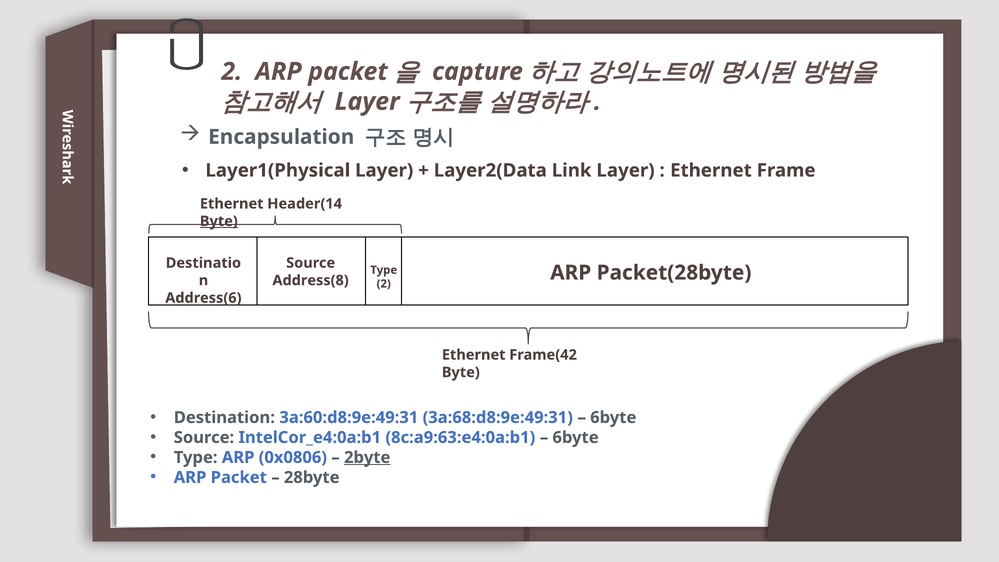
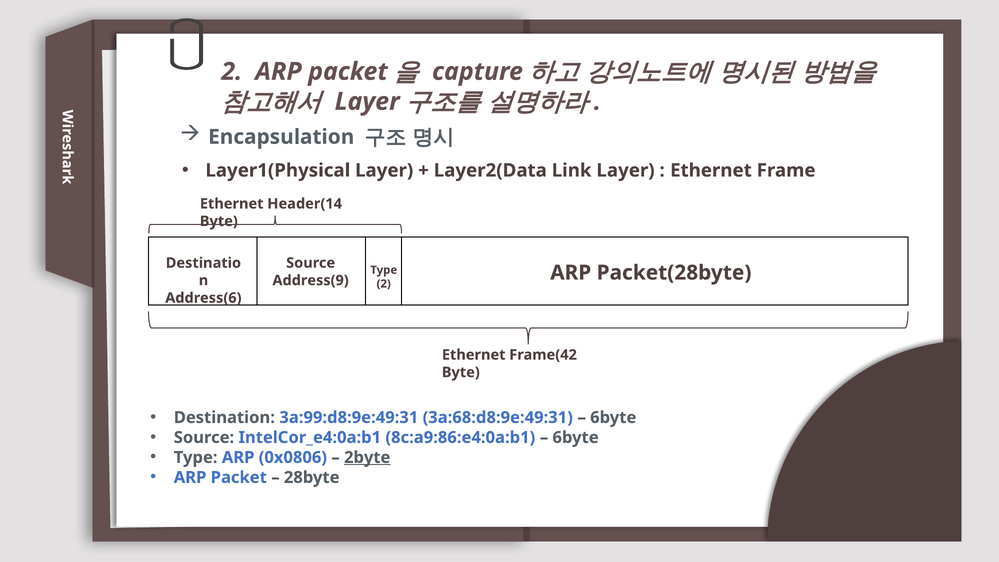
Byte underline: present -> none (219, 221)
Address(8: Address(8 -> Address(9 (311, 280)
3a:60:d8:9e:49:31: 3a:60:d8:9e:49:31 -> 3a:99:d8:9e:49:31 (349, 417)
8c:a9:63:e4:0a:b1: 8c:a9:63:e4:0a:b1 -> 8c:a9:86:e4:0a:b1 (460, 437)
